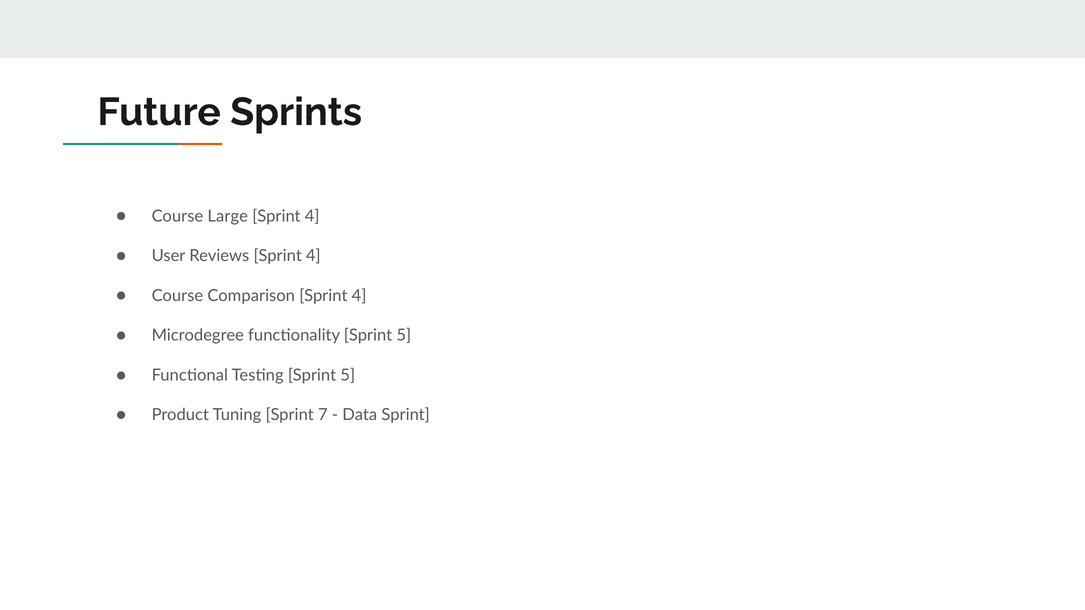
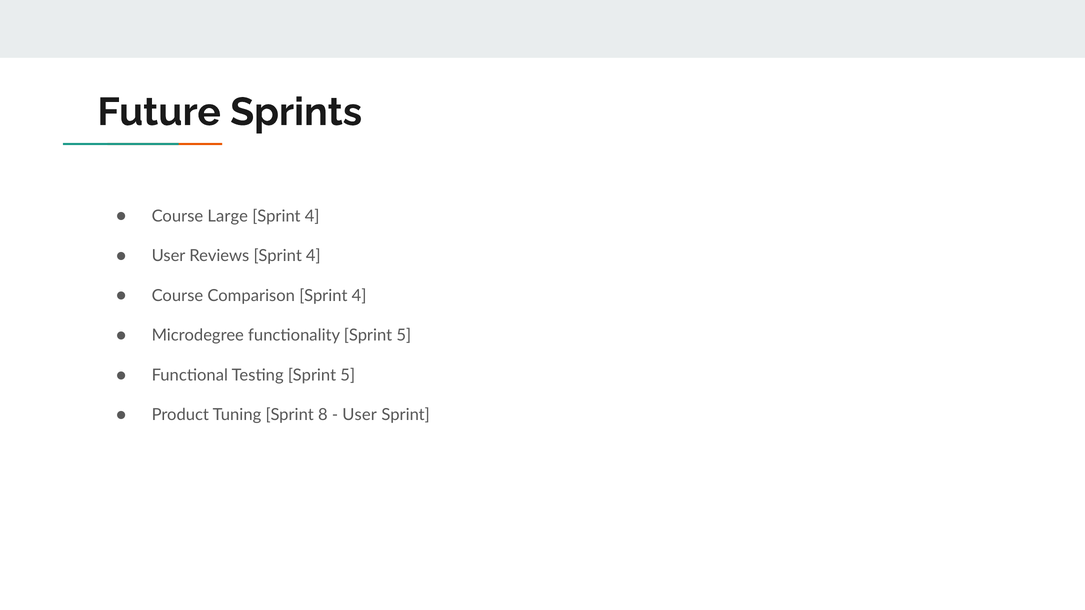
7: 7 -> 8 (323, 415)
Data: Data -> User (360, 415)
